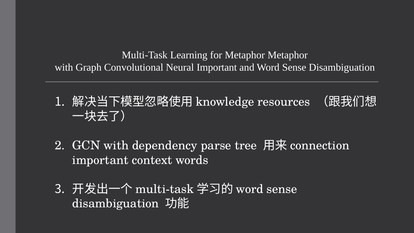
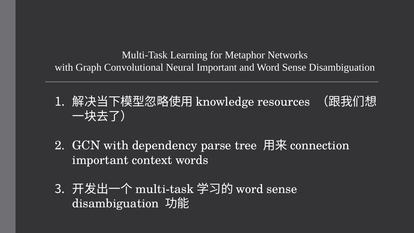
Metaphor Metaphor: Metaphor -> Networks (288, 55)
